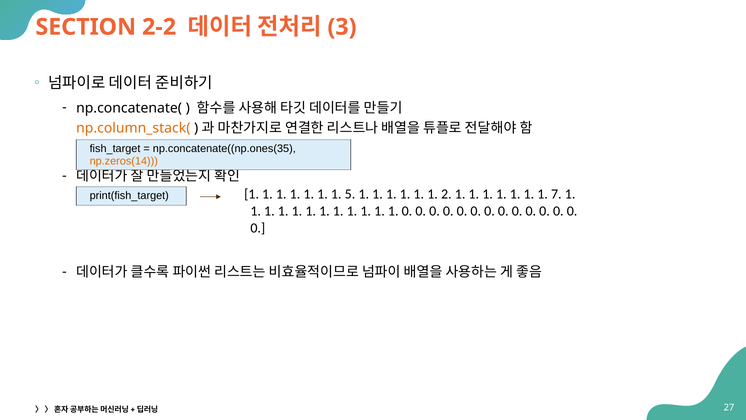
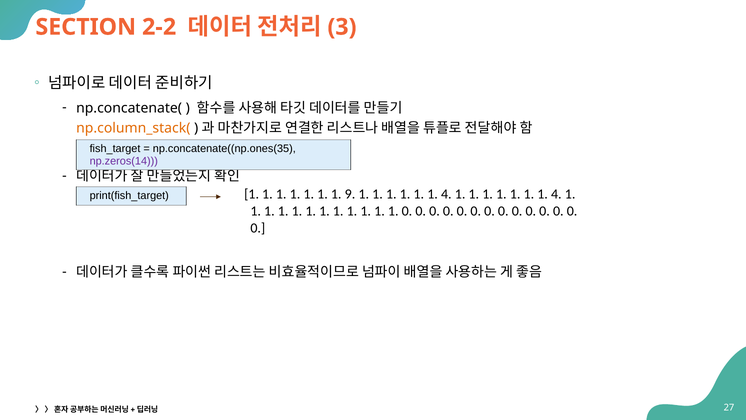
np.zeros(14 colour: orange -> purple (124, 161)
5: 5 -> 9 (350, 194)
2: 2 -> 4 (446, 194)
7: 7 -> 4 (556, 194)
